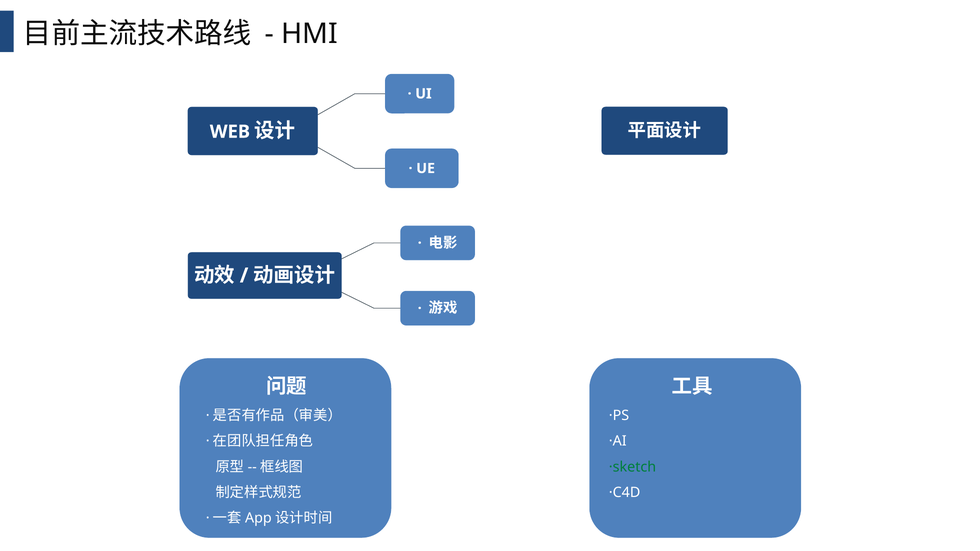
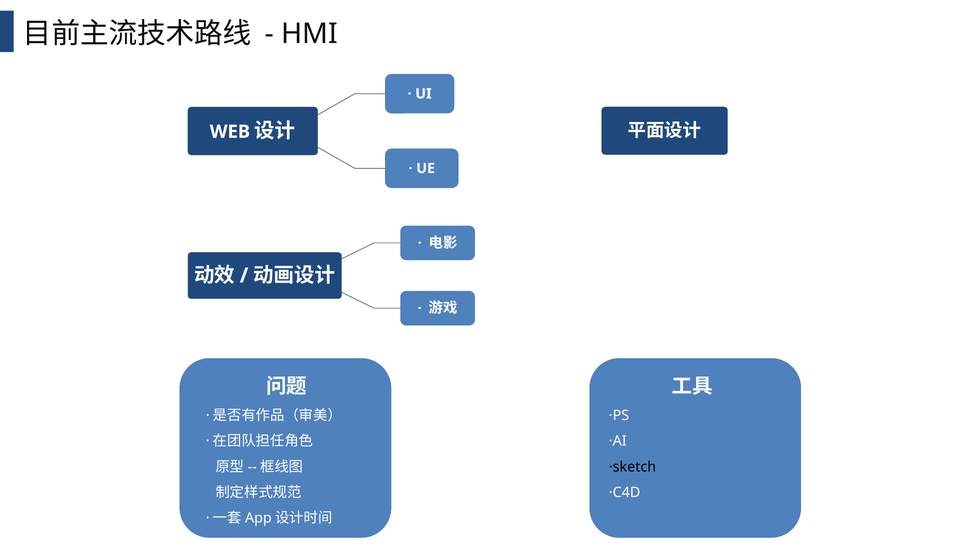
·sketch colour: green -> black (632, 467)
